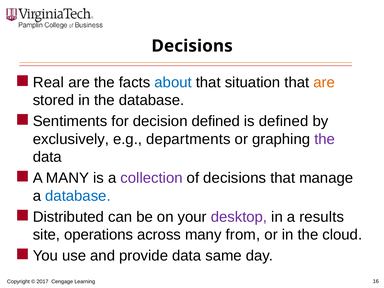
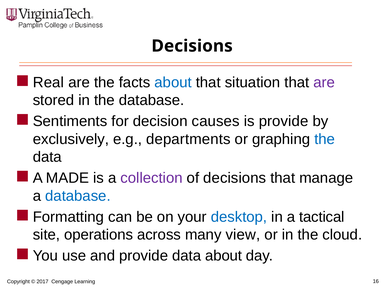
are colour: orange -> purple (324, 82)
decision defined: defined -> causes (216, 121)
is defined: defined -> provide (284, 121)
the colour: purple -> blue (325, 139)
A MANY: MANY -> MADE (68, 178)
Distributed: Distributed -> Formatting (68, 217)
desktop colour: purple -> blue (239, 217)
results: results -> tactical (322, 217)
from: from -> view (243, 235)
data same: same -> about (224, 256)
